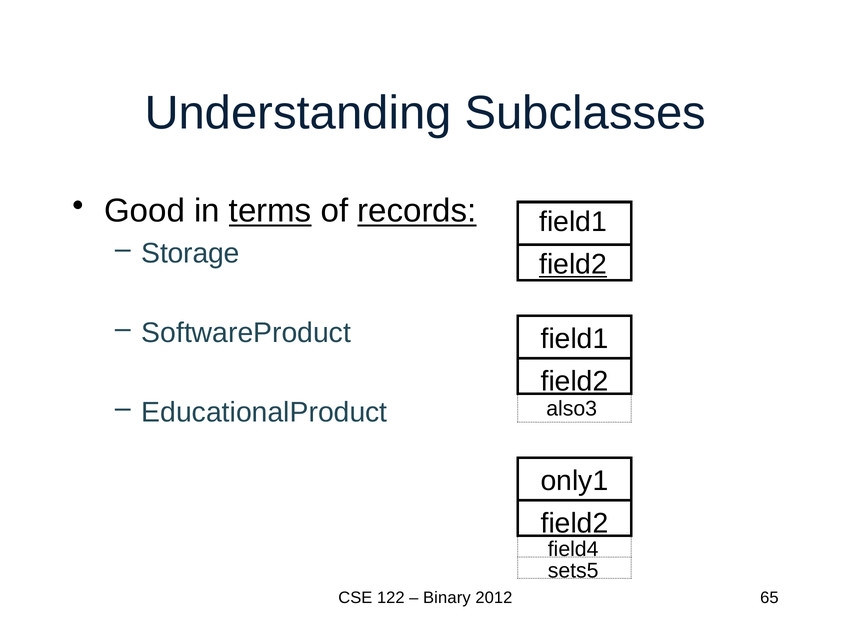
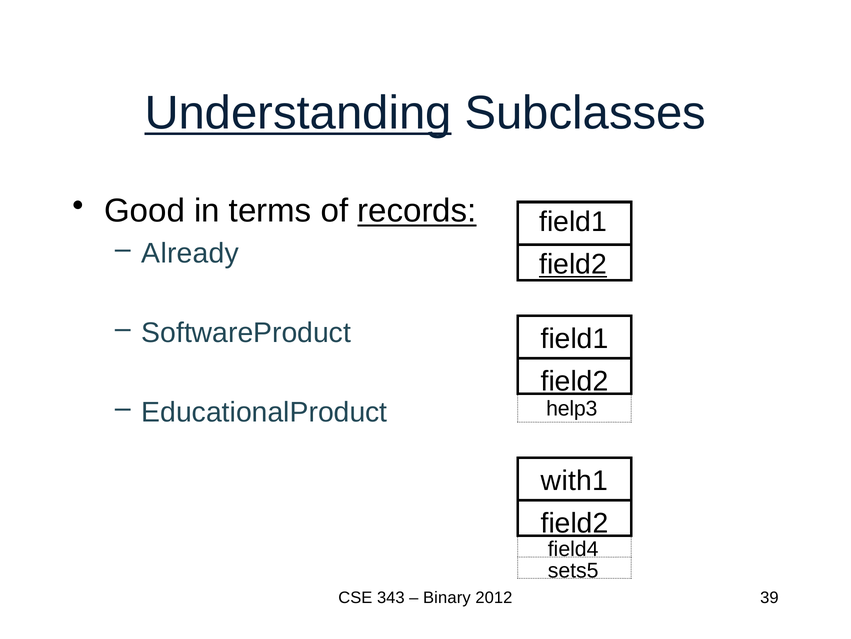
Understanding underline: none -> present (298, 113)
terms underline: present -> none (270, 211)
Storage: Storage -> Already (190, 253)
also3: also3 -> help3 (572, 408)
only1: only1 -> with1 (574, 480)
122: 122 -> 343 (391, 597)
65: 65 -> 39 (769, 597)
